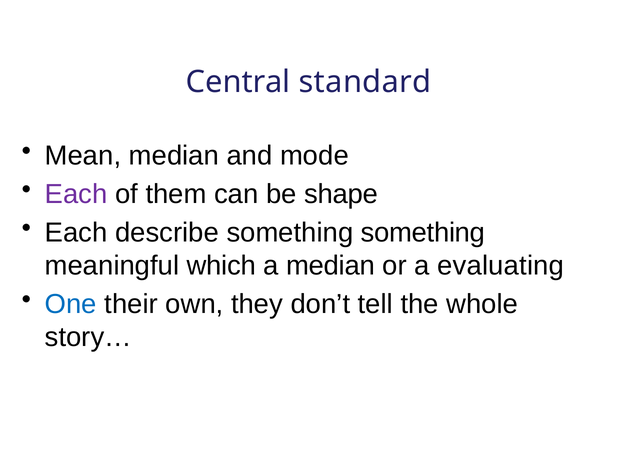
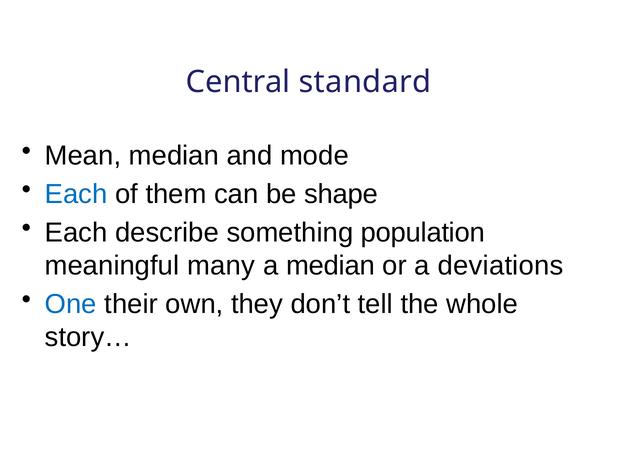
Each colour: purple -> blue (76, 194)
something something: something -> population (423, 232)
which: which -> many (221, 265)
evaluating: evaluating -> deviations (501, 265)
